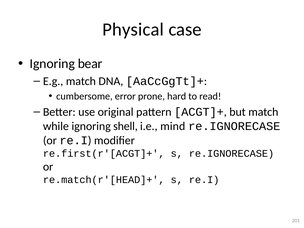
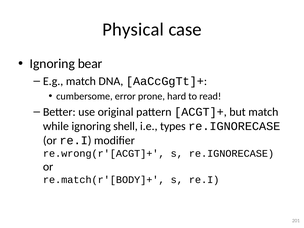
mind: mind -> types (173, 126)
re.first(r'[ACGT]+: re.first(r'[ACGT]+ -> re.wrong(r'[ACGT]+ (104, 153)
re.match(r'[HEAD]+: re.match(r'[HEAD]+ -> re.match(r'[BODY]+ (104, 180)
